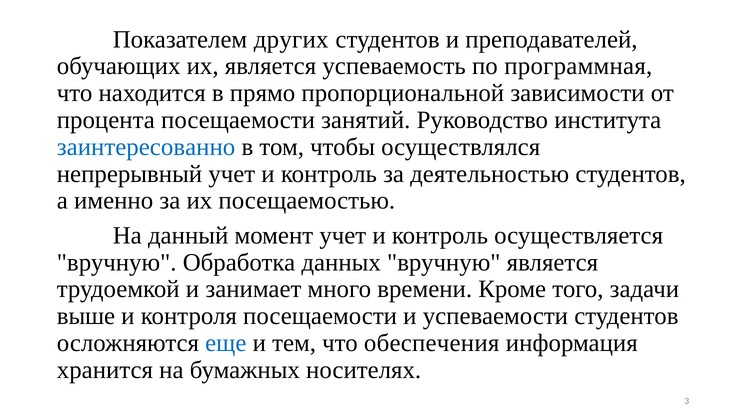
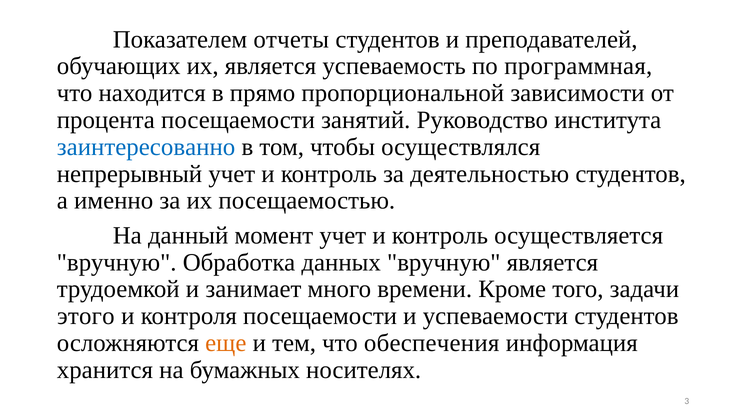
других: других -> отчеты (291, 39)
выше: выше -> этого (86, 316)
еще colour: blue -> orange (226, 343)
